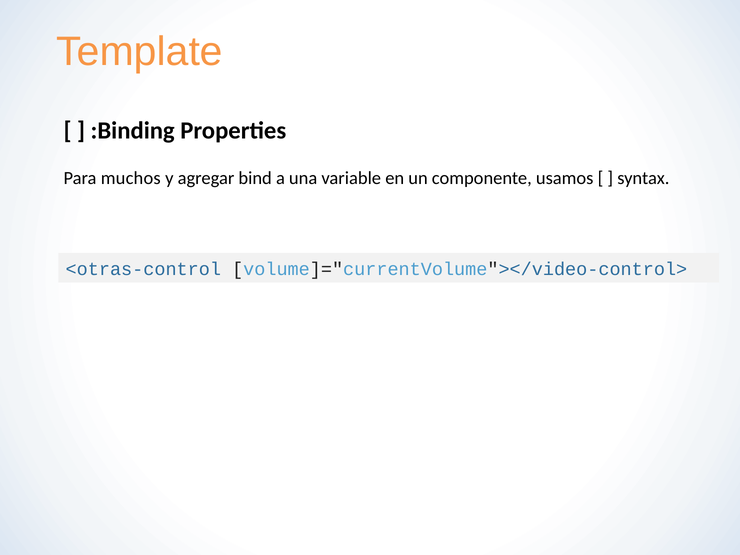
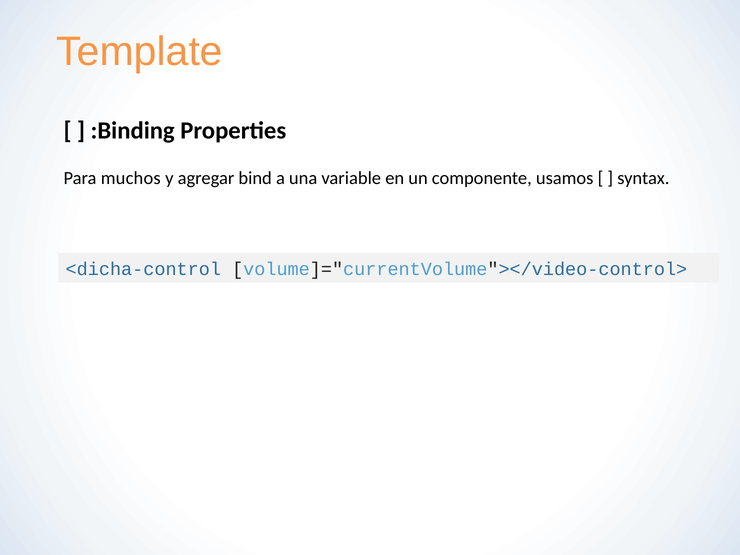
<otras-control: <otras-control -> <dicha-control (143, 269)
